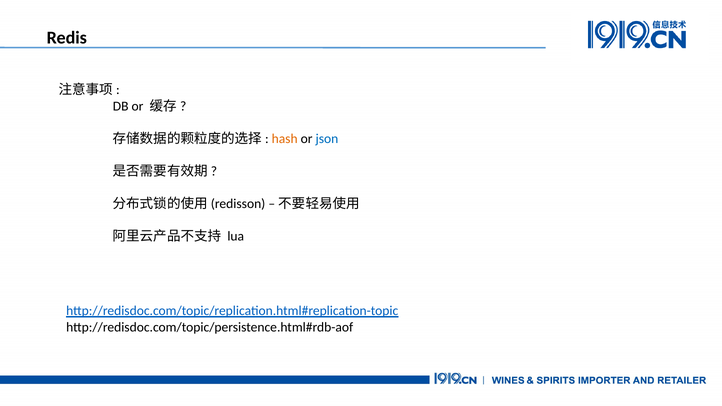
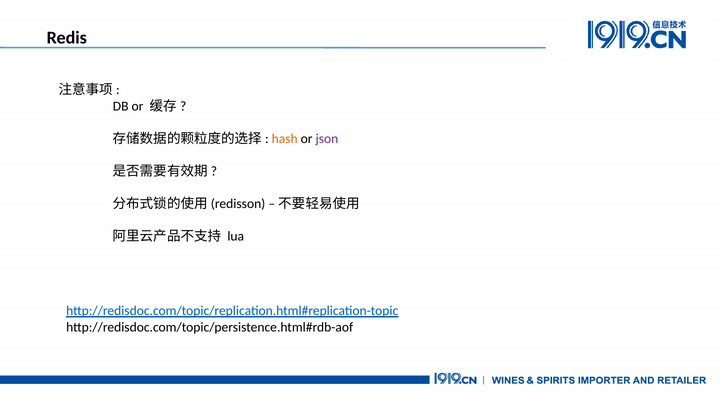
json colour: blue -> purple (327, 139)
